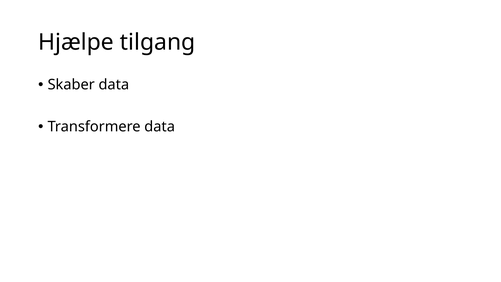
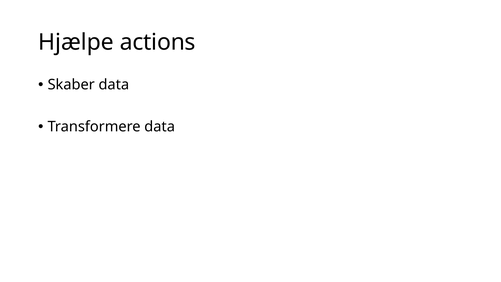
tilgang: tilgang -> actions (158, 42)
